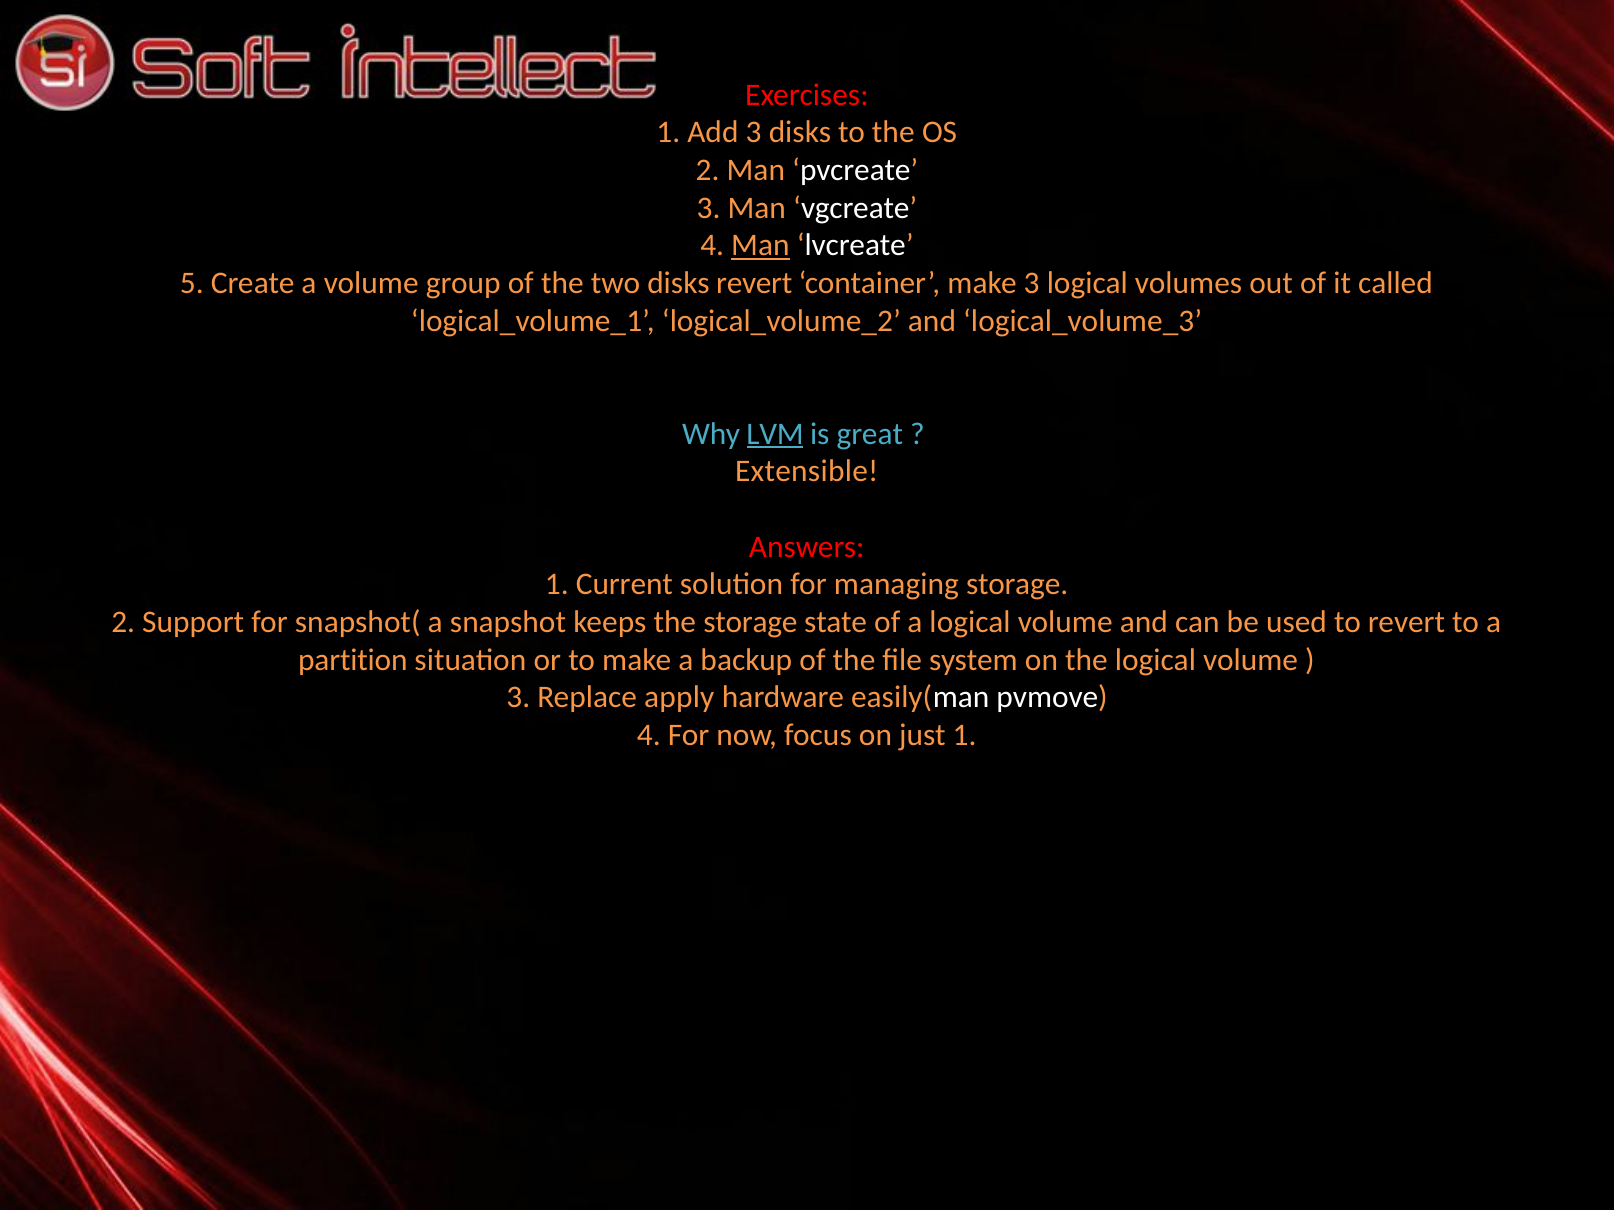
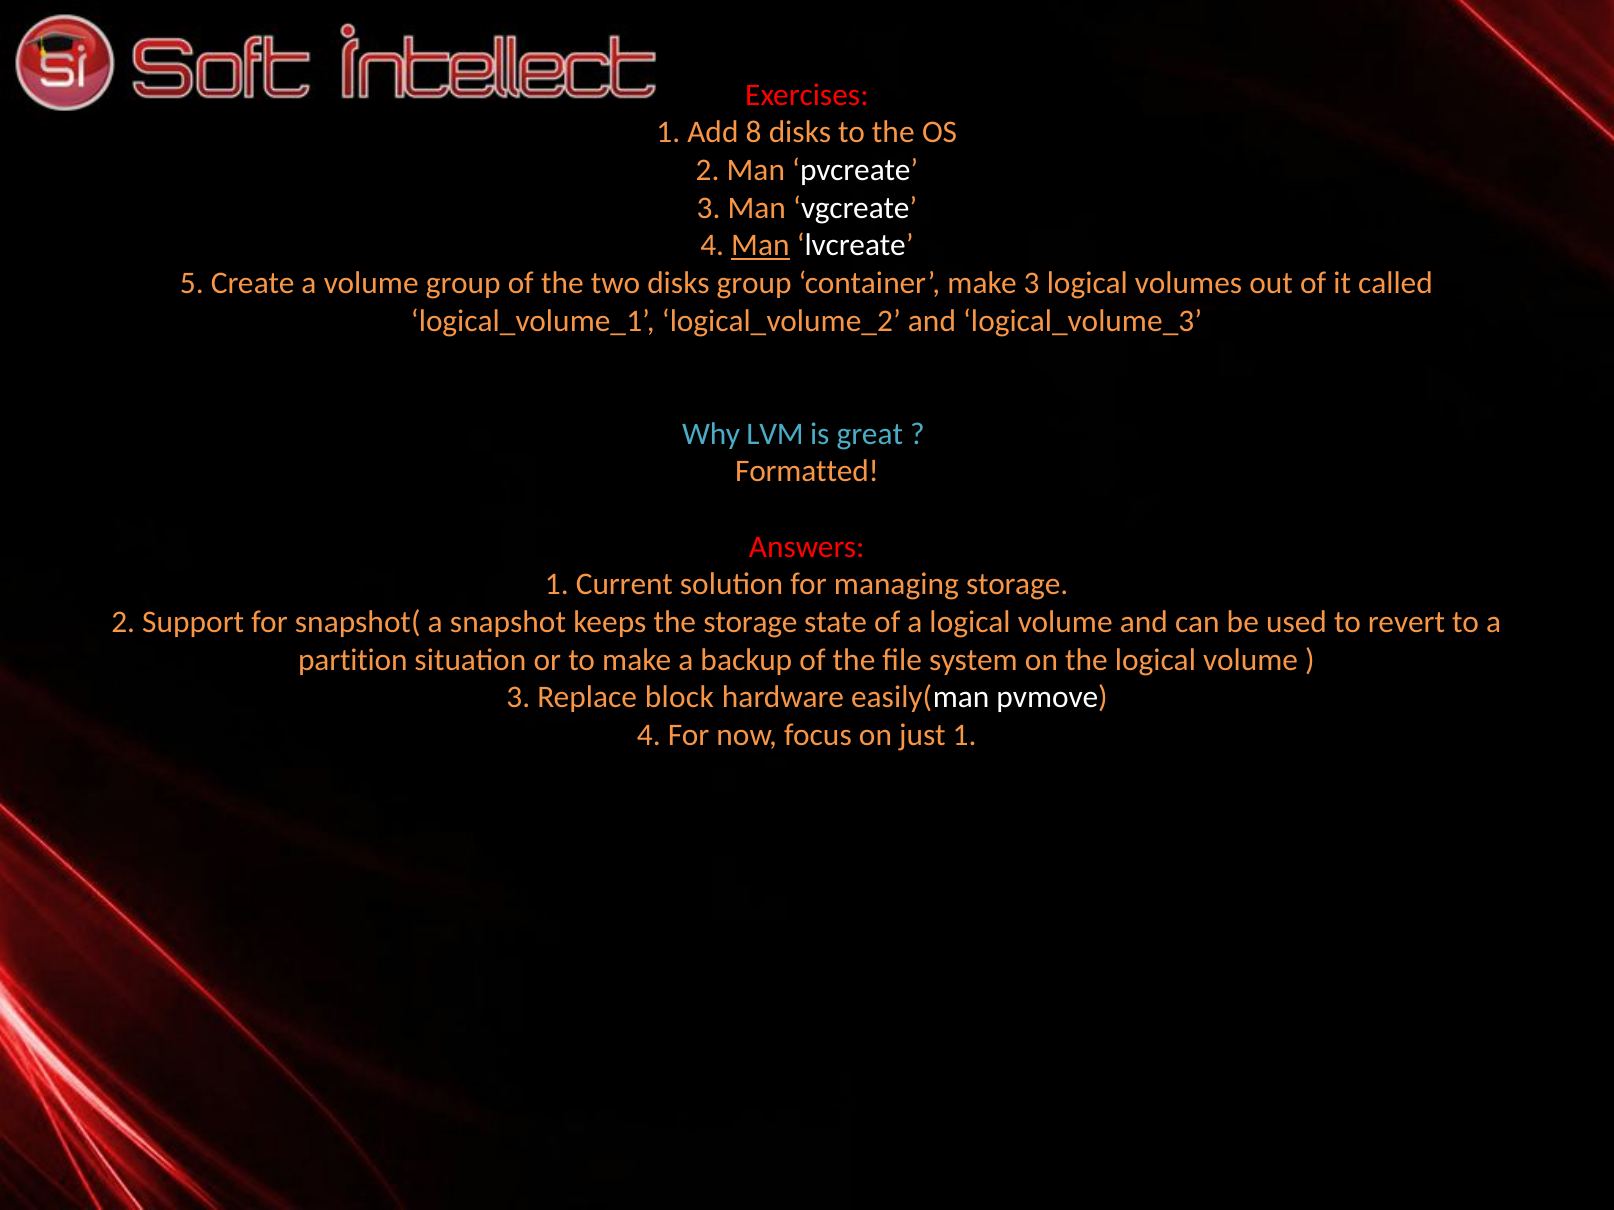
Add 3: 3 -> 8 (754, 133)
disks revert: revert -> group (754, 283)
LVM underline: present -> none (775, 434)
Extensible: Extensible -> Formatted (807, 472)
apply: apply -> block (679, 698)
